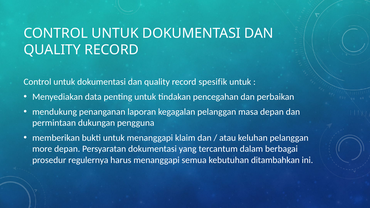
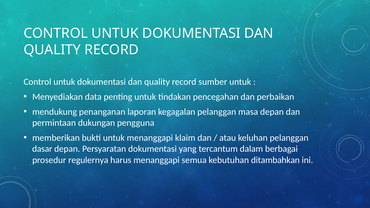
spesifik: spesifik -> sumber (213, 82)
more: more -> dasar (42, 149)
